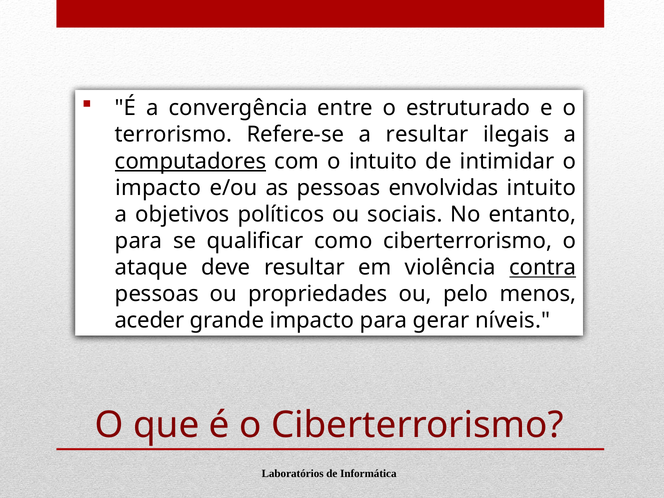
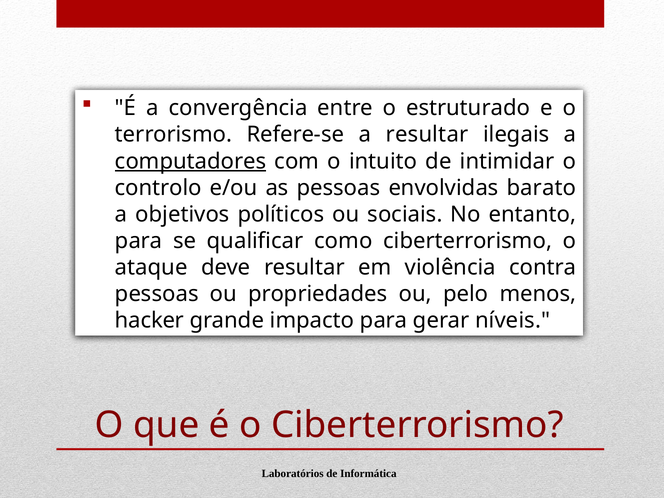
impacto: impacto -> controlo (158, 188)
envolvidas intuito: intuito -> barato (541, 188)
contra underline: present -> none (543, 267)
aceder: aceder -> hacker (149, 321)
